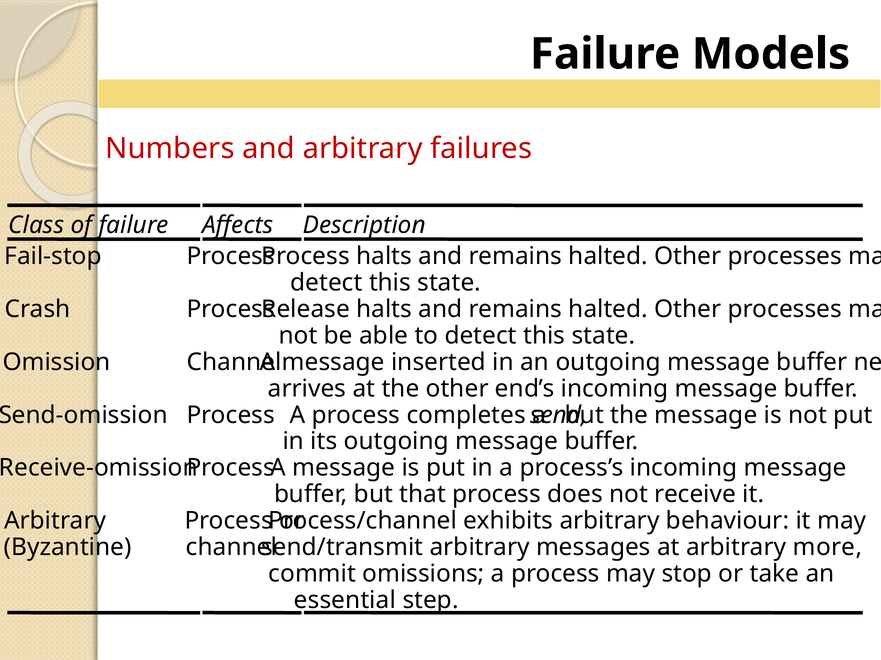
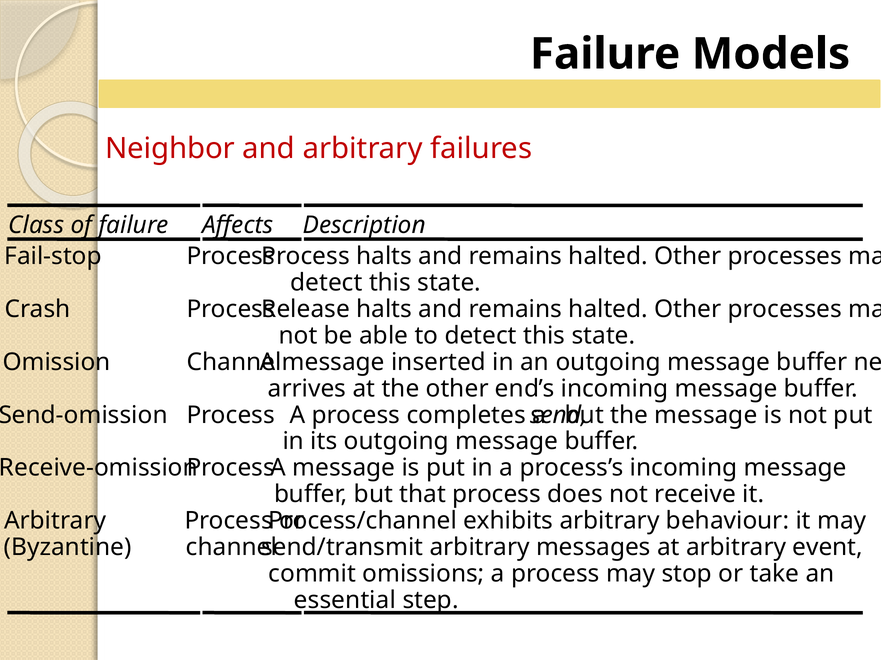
Numbers: Numbers -> Neighbor (170, 149)
more: more -> event (828, 548)
